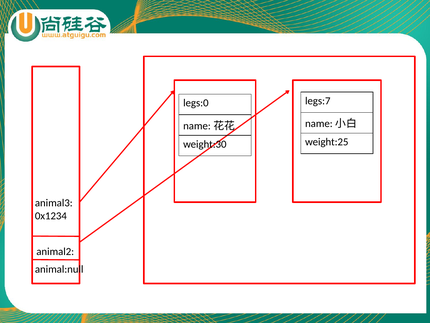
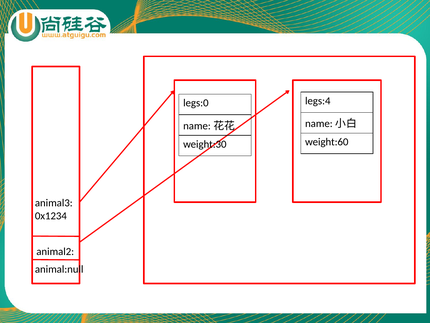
legs:7: legs:7 -> legs:4 (318, 101)
weight:25: weight:25 -> weight:60 (327, 142)
